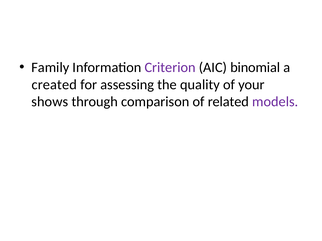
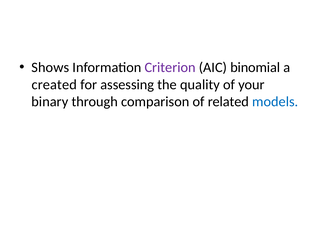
Family: Family -> Shows (50, 68)
shows: shows -> binary (50, 102)
models colour: purple -> blue (275, 102)
